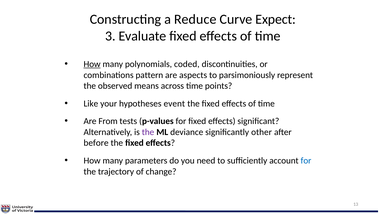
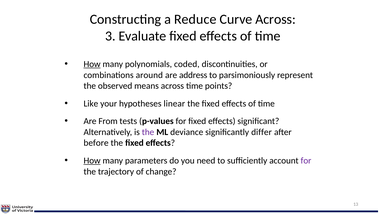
Curve Expect: Expect -> Across (276, 19)
pattern: pattern -> around (149, 75)
aspects: aspects -> address (193, 75)
event: event -> linear (174, 103)
other: other -> differ (262, 132)
How underline: none -> present (92, 160)
for colour: blue -> purple (306, 160)
